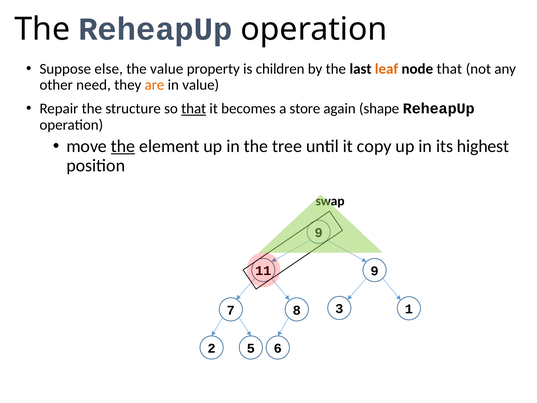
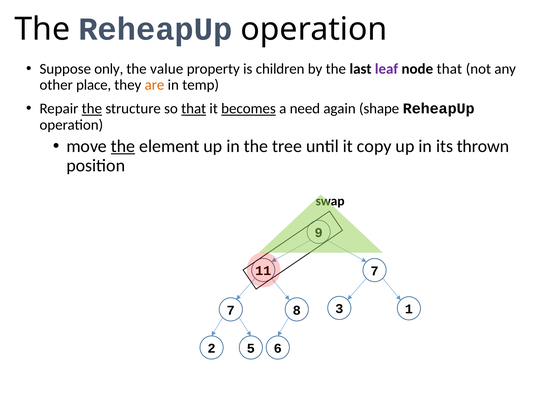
else: else -> only (109, 69)
leaf colour: orange -> purple (387, 69)
need: need -> place (94, 85)
in value: value -> temp (201, 85)
the underline: none -> present (92, 109)
becomes underline: none -> present (249, 109)
store: store -> need (305, 109)
highest: highest -> thrown (483, 146)
9: 9 -> 7 (375, 271)
